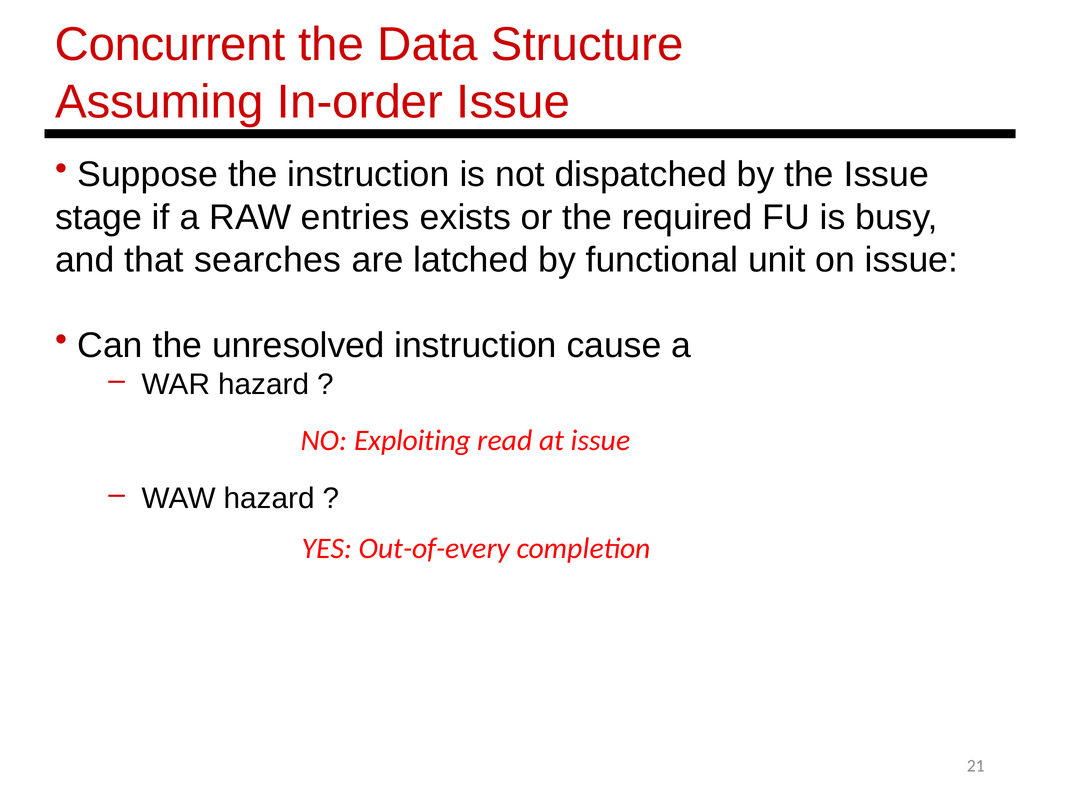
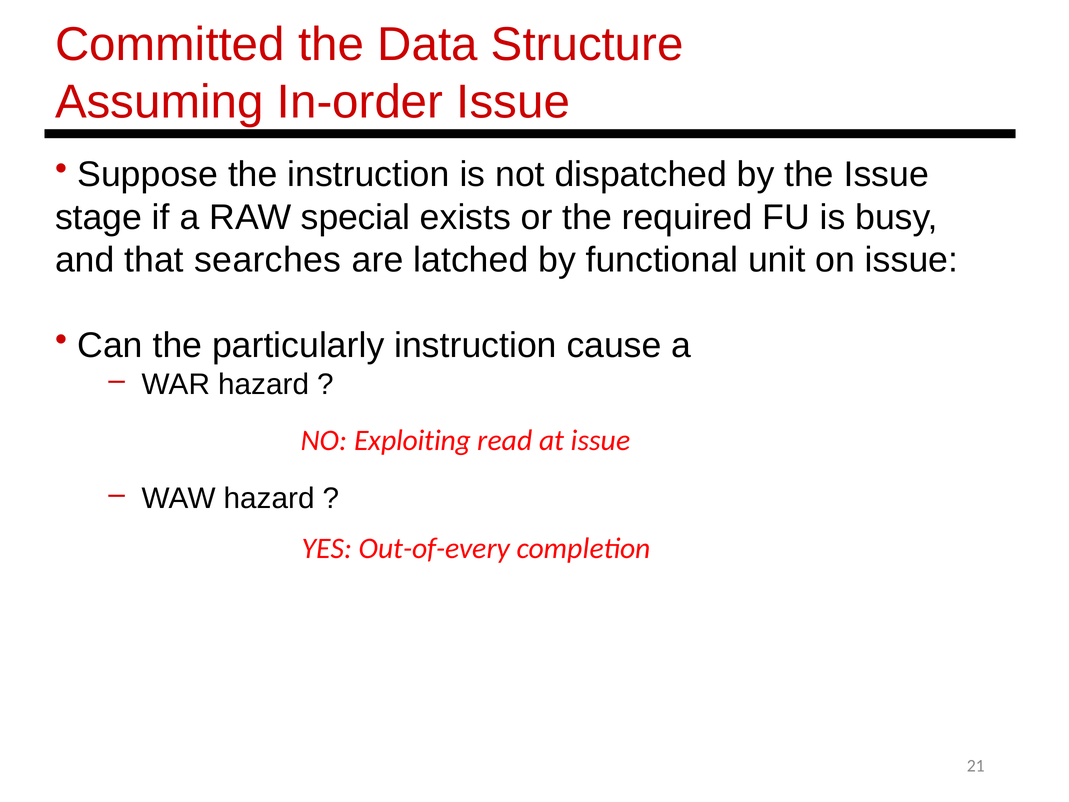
Concurrent: Concurrent -> Committed (170, 45)
entries: entries -> special (356, 217)
unresolved: unresolved -> particularly (298, 346)
